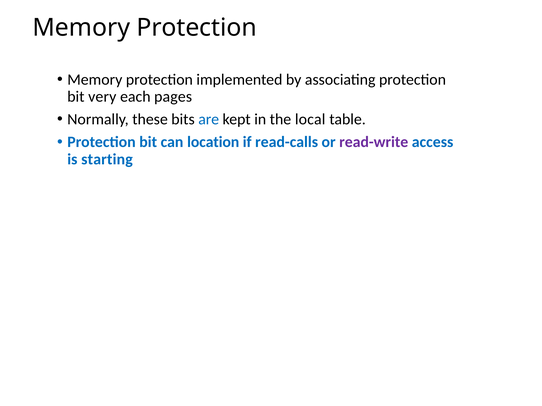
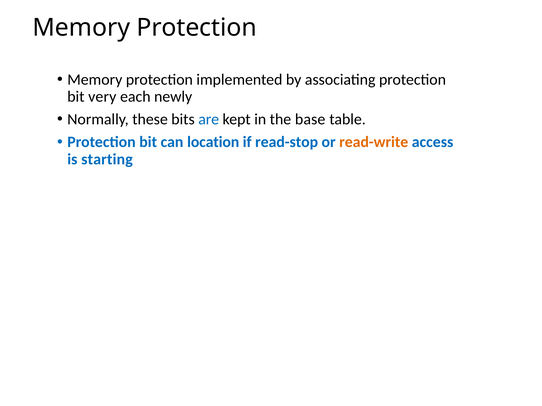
pages: pages -> newly (173, 97)
local: local -> base (310, 120)
read-calls: read-calls -> read-stop (287, 142)
read-write colour: purple -> orange (374, 142)
